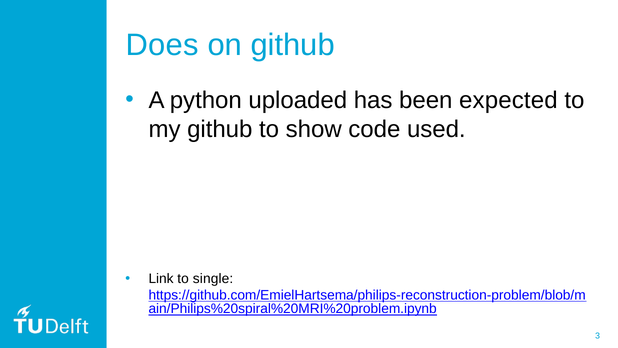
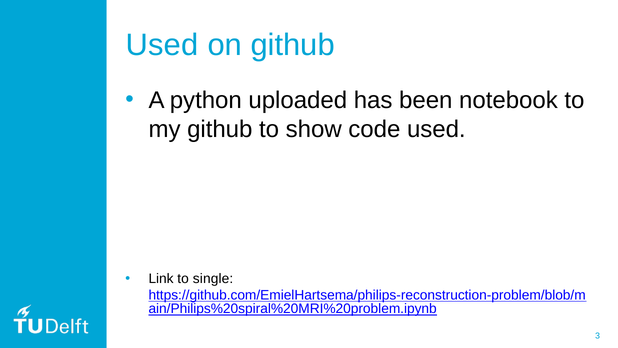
Does: Does -> Used (162, 45)
expected: expected -> notebook (508, 100)
